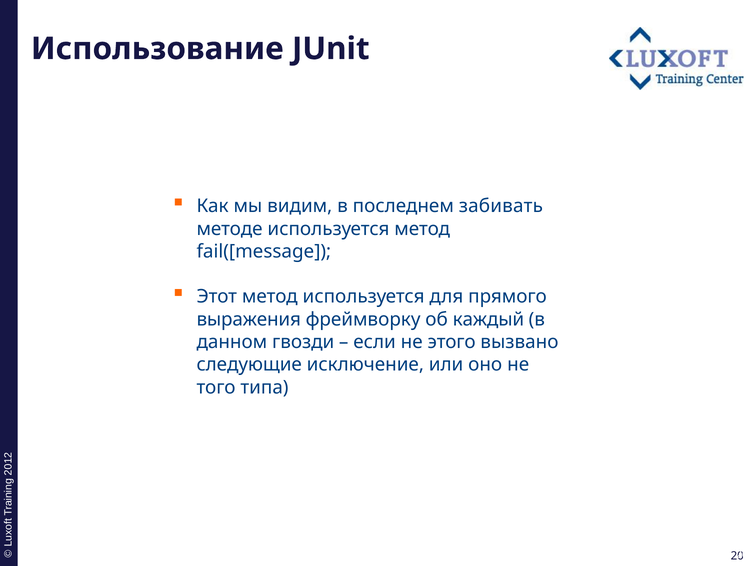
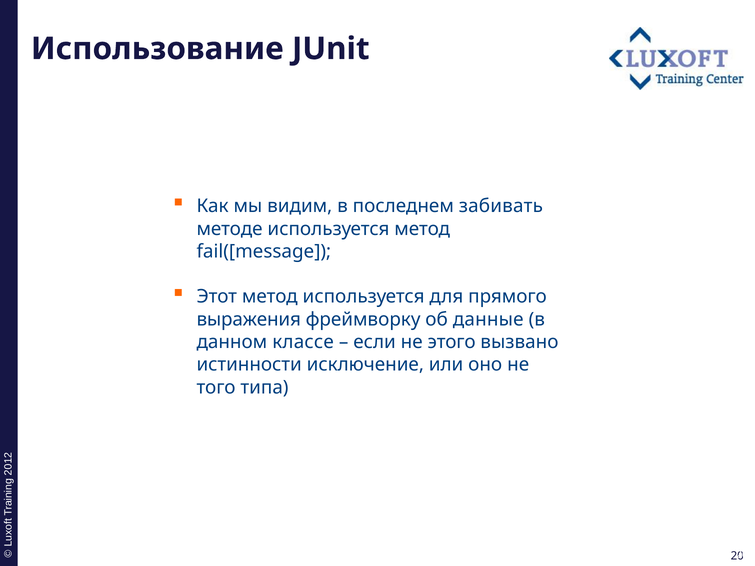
каждый: каждый -> данные (488, 320)
гвозди: гвозди -> классе (303, 342)
следующие: следующие -> истинности (249, 365)
